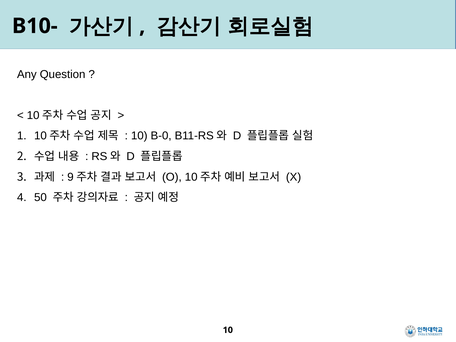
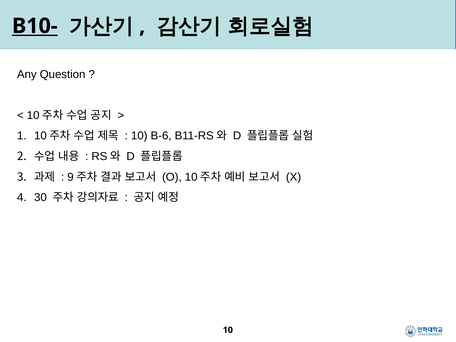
B10- underline: none -> present (35, 26)
B-0: B-0 -> B-6 (161, 136)
50: 50 -> 30 (40, 197)
